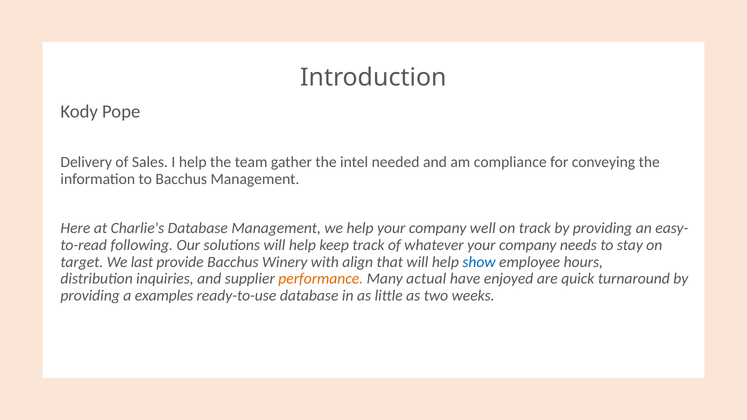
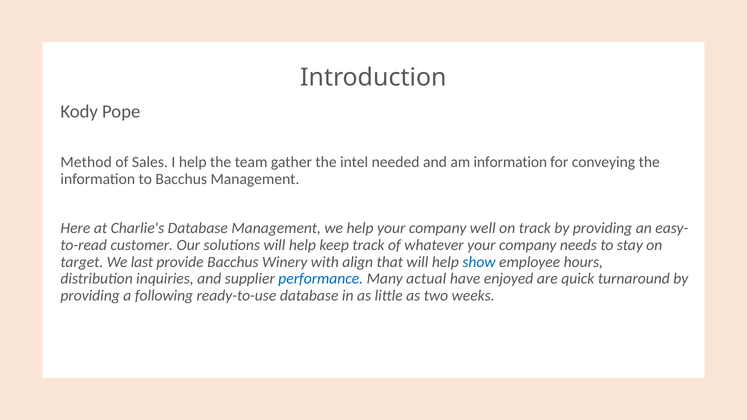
Delivery: Delivery -> Method (86, 162)
am compliance: compliance -> information (510, 162)
following: following -> customer (142, 245)
performance colour: orange -> blue (321, 279)
examples: examples -> following (164, 296)
